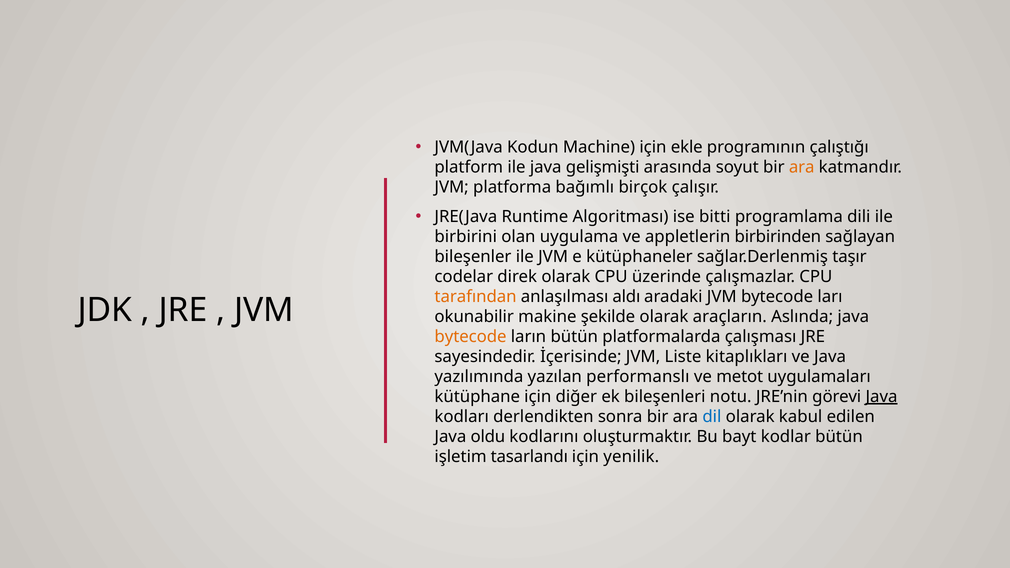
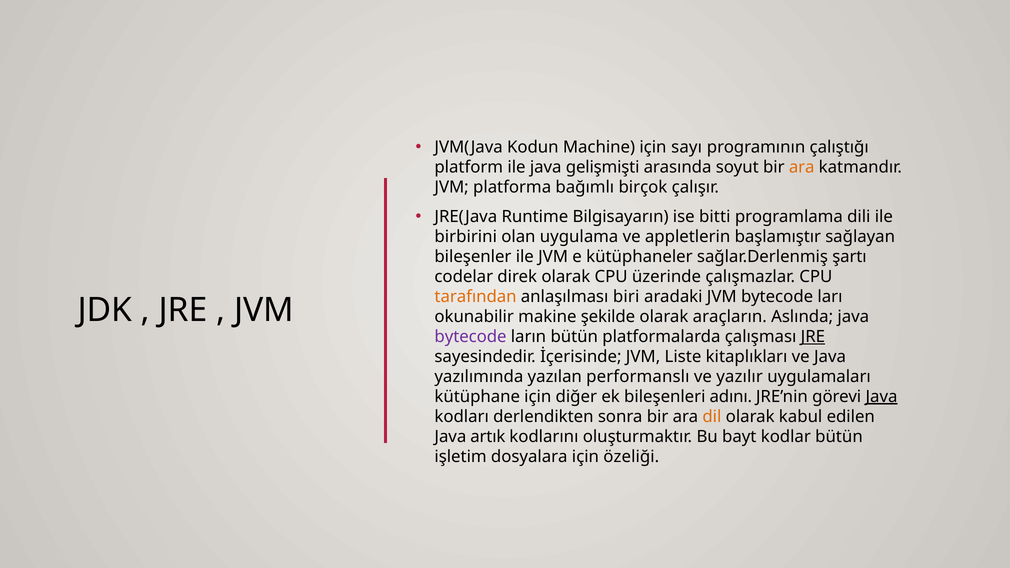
ekle: ekle -> sayı (687, 147)
Algoritması: Algoritması -> Bilgisayarın (621, 217)
birbirinden: birbirinden -> başlamıştır (778, 237)
taşır: taşır -> şartı (849, 257)
aldı: aldı -> biri (626, 297)
bytecode colour: orange -> purple (471, 337)
JRE underline: none -> present (813, 337)
metot: metot -> yazılır (740, 377)
notu: notu -> adını (731, 397)
dil colour: blue -> orange (712, 417)
oldu: oldu -> artık (488, 437)
tasarlandı: tasarlandı -> dosyalara (529, 457)
yenilik: yenilik -> özeliği (631, 457)
